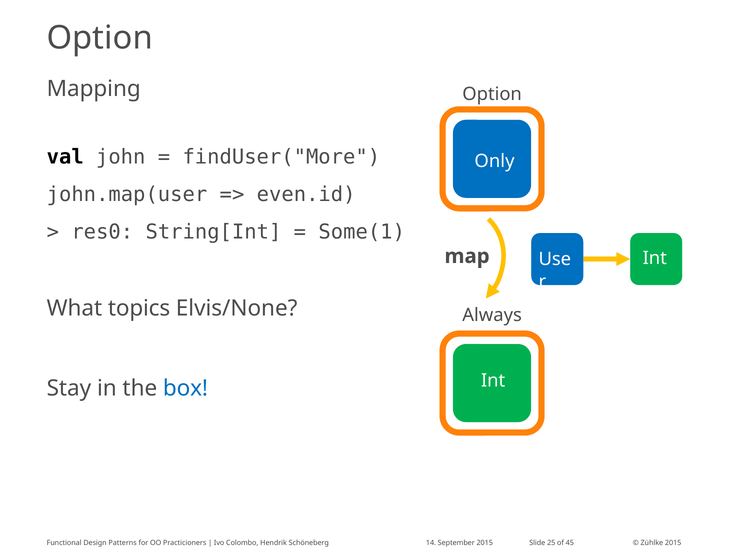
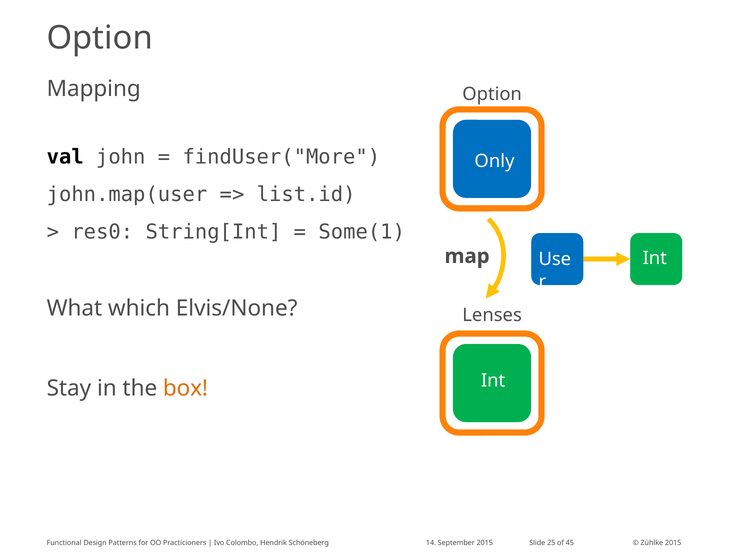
even.id: even.id -> list.id (306, 194)
topics: topics -> which (139, 308)
Always: Always -> Lenses (492, 315)
box colour: blue -> orange (185, 388)
